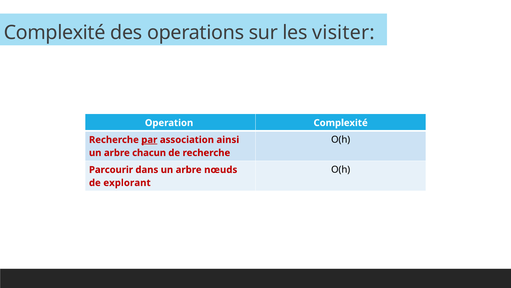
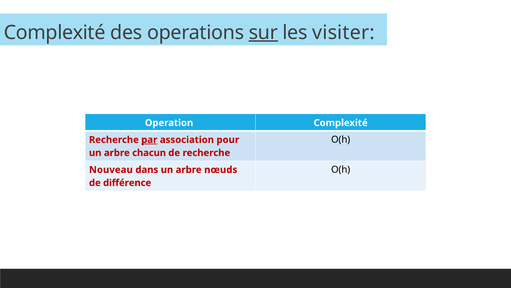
sur underline: none -> present (263, 33)
ainsi: ainsi -> pour (228, 140)
Parcourir: Parcourir -> Nouveau (111, 169)
explorant: explorant -> différence (127, 182)
